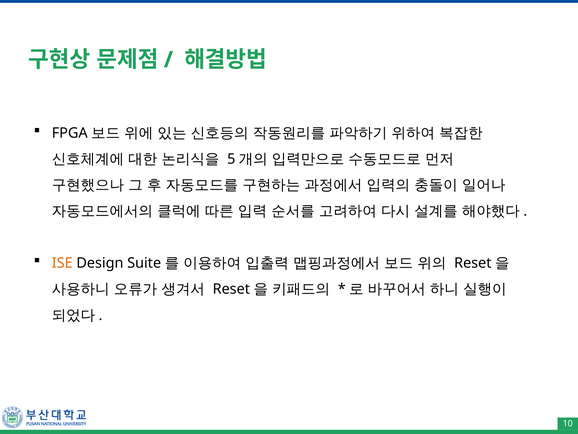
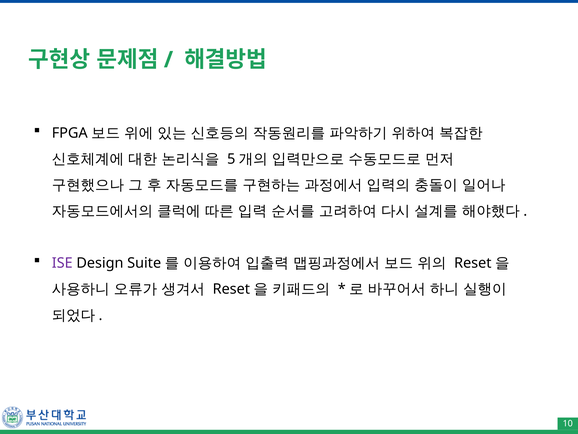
ISE colour: orange -> purple (62, 263)
